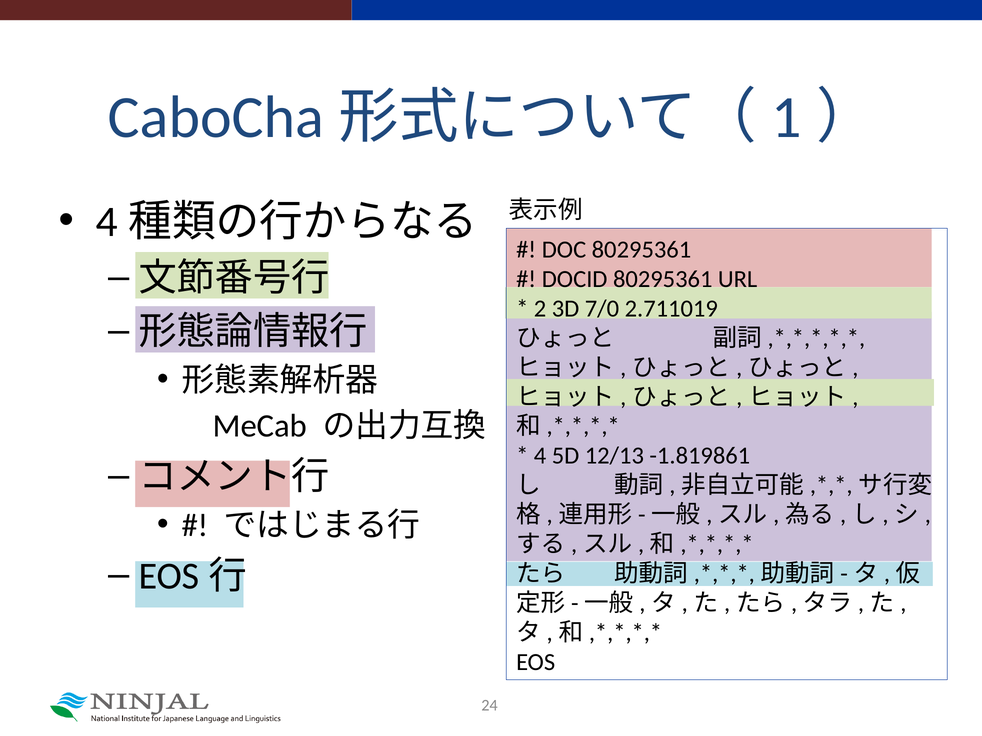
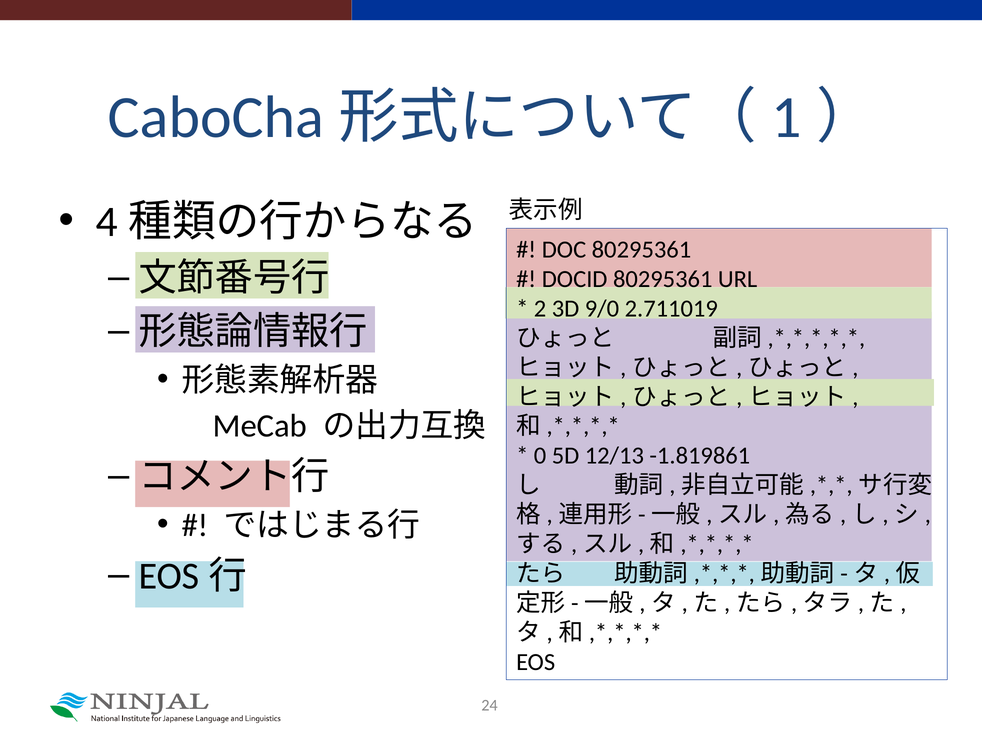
7/0: 7/0 -> 9/0 (602, 309)
4: 4 -> 0 (540, 456)
